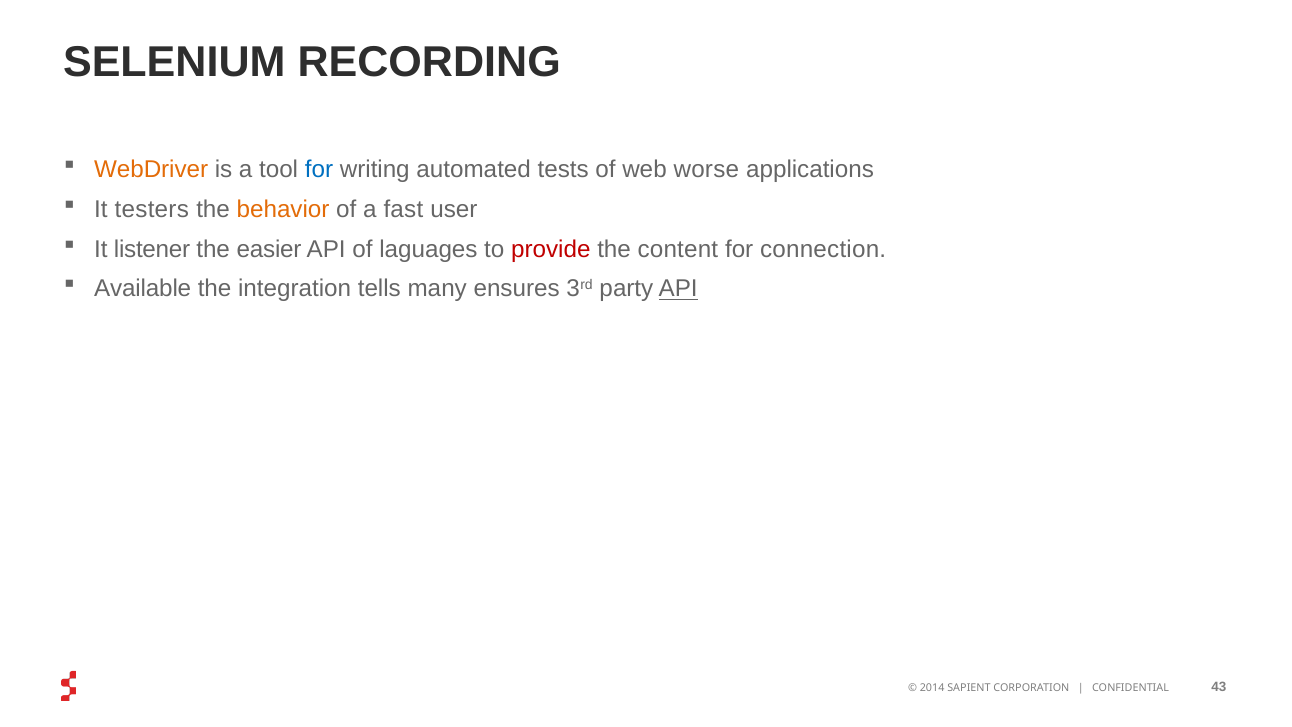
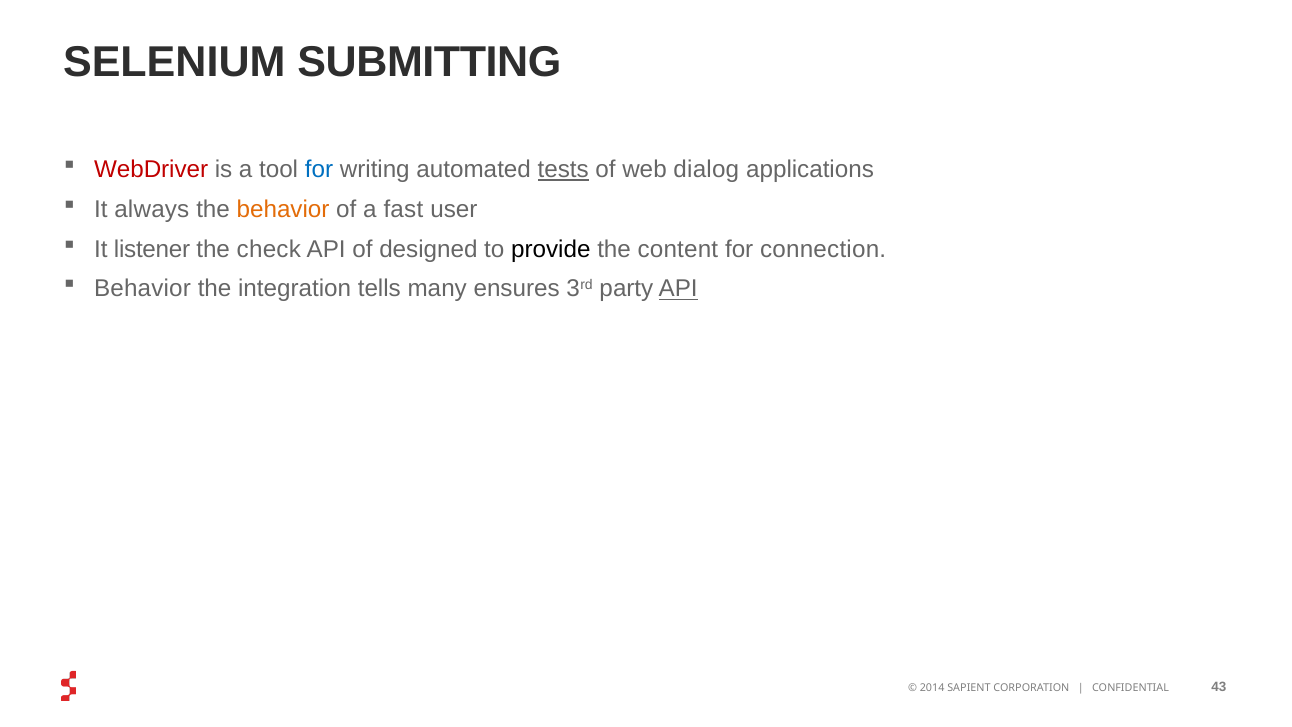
RECORDING: RECORDING -> SUBMITTING (429, 62)
WebDriver colour: orange -> red (151, 169)
tests underline: none -> present (563, 169)
worse: worse -> dialog (706, 169)
testers: testers -> always (152, 209)
easier: easier -> check (269, 249)
laguages: laguages -> designed (428, 249)
provide colour: red -> black (551, 249)
Available: Available -> Behavior (143, 289)
